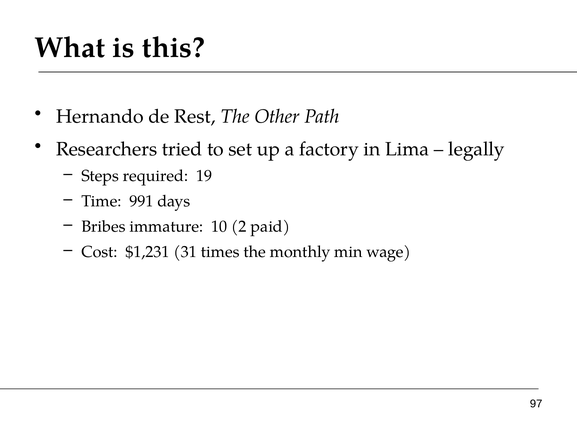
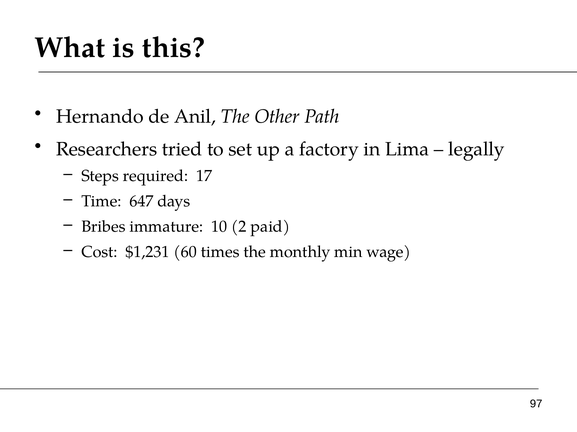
Rest: Rest -> Anil (195, 117)
19: 19 -> 17 (204, 176)
991: 991 -> 647 (141, 202)
31: 31 -> 60 (185, 252)
